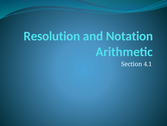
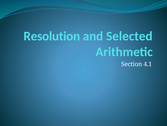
Notation: Notation -> Selected (129, 36)
